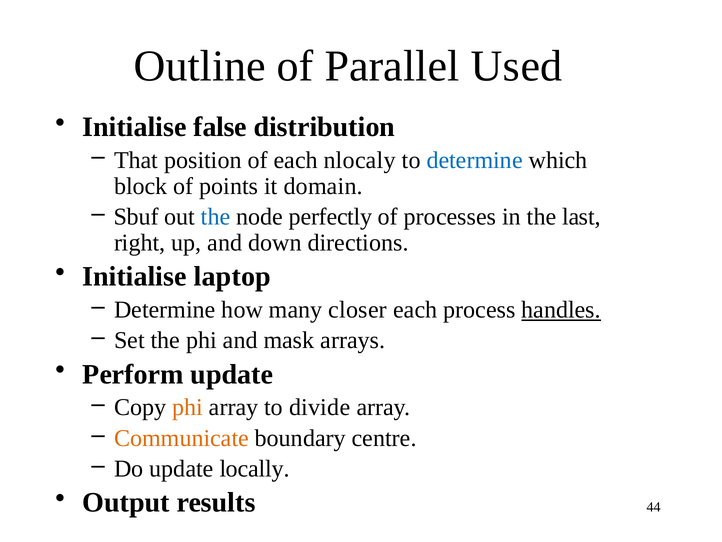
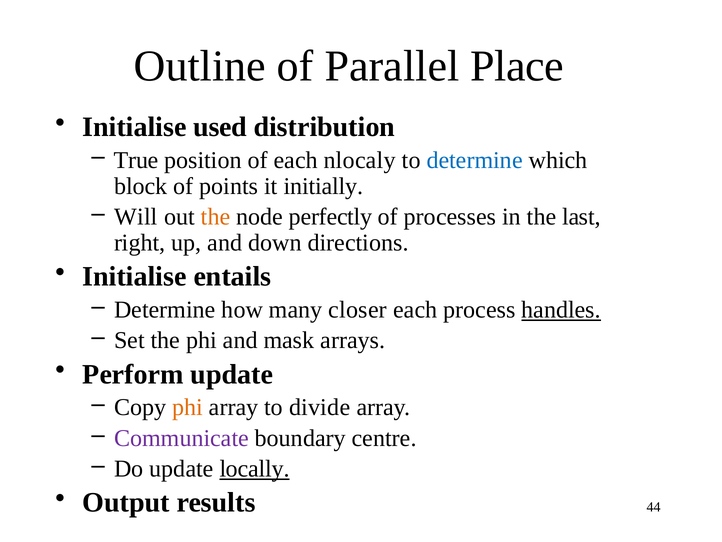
Used: Used -> Place (517, 66)
false: false -> used (220, 127)
That: That -> True (136, 160)
domain: domain -> initially (323, 186)
Sbuf: Sbuf -> Will (136, 217)
the colour: blue -> orange (216, 217)
laptop: laptop -> entails (232, 276)
Communicate colour: orange -> purple (181, 438)
locally underline: none -> present (255, 468)
